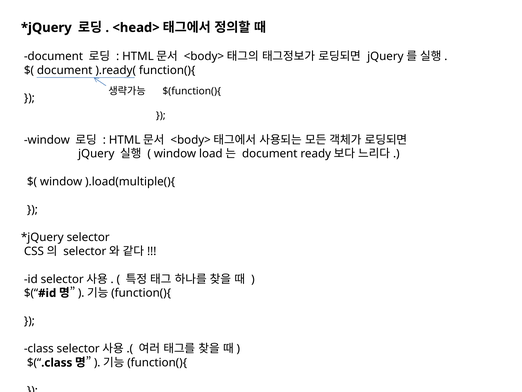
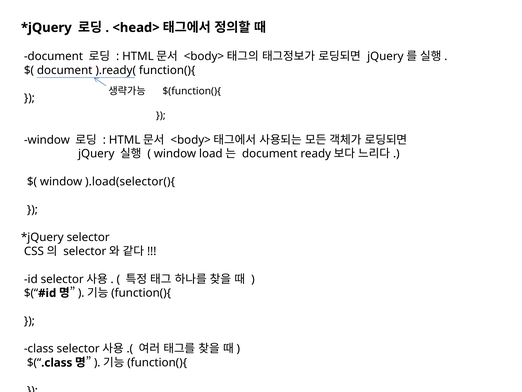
).load(multiple(){: ).load(multiple(){ -> ).load(selector(){ (130, 181)
